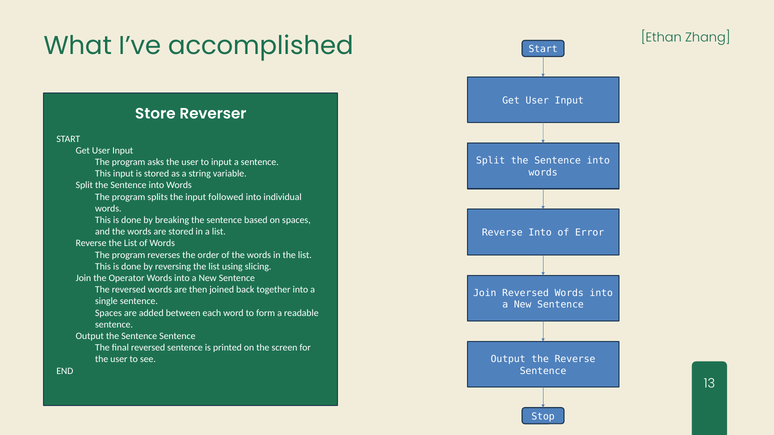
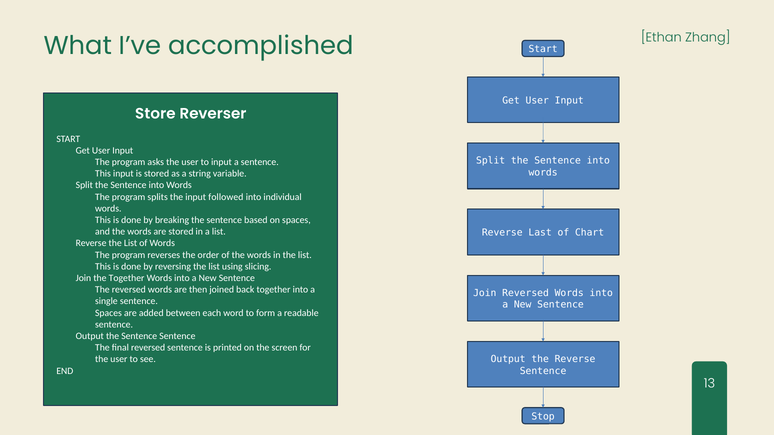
Reverse Into: Into -> Last (540, 233)
Error: Error -> Chart (590, 233)
the Operator: Operator -> Together (127, 278)
